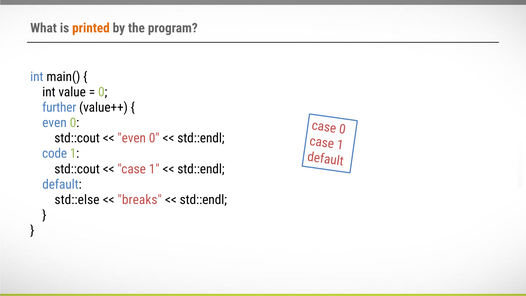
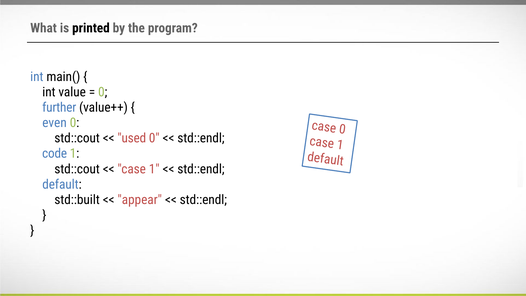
printed colour: orange -> black (91, 28)
even: even -> used (132, 138)
std::else: std::else -> std::built (77, 200)
breaks: breaks -> appear (140, 200)
